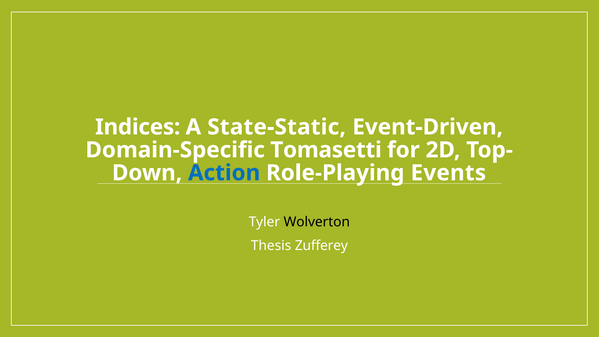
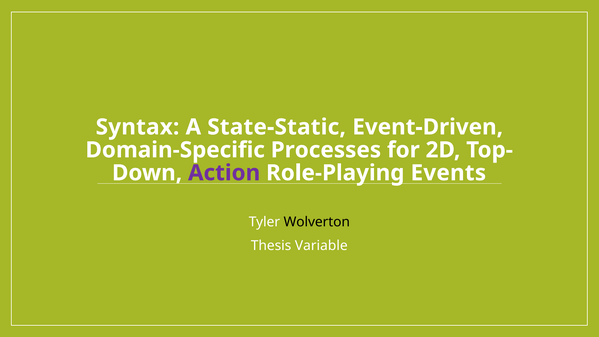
Indices: Indices -> Syntax (137, 127)
Tomasetti: Tomasetti -> Processes (326, 150)
Action colour: blue -> purple (224, 173)
Zufferey: Zufferey -> Variable (321, 245)
